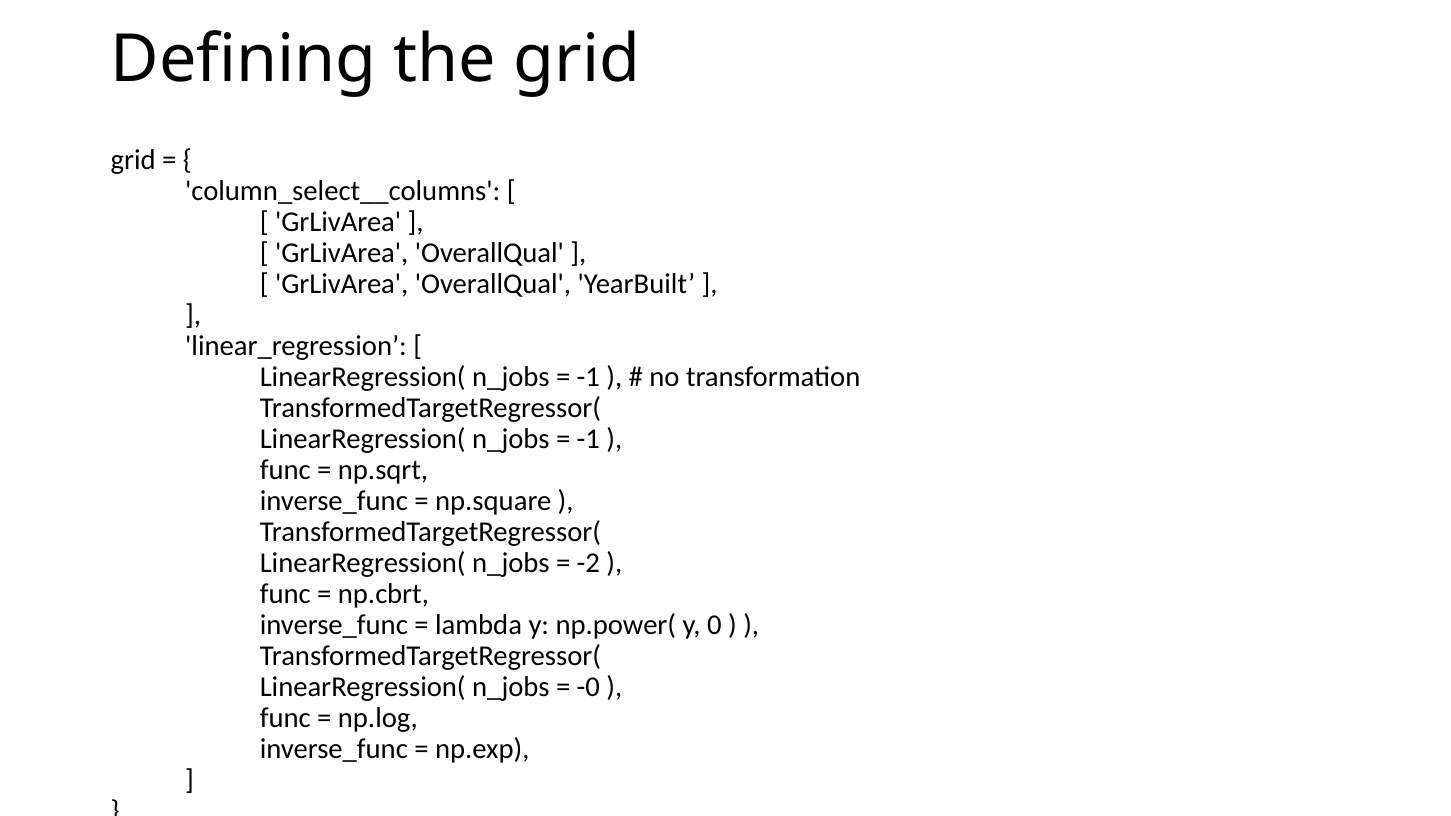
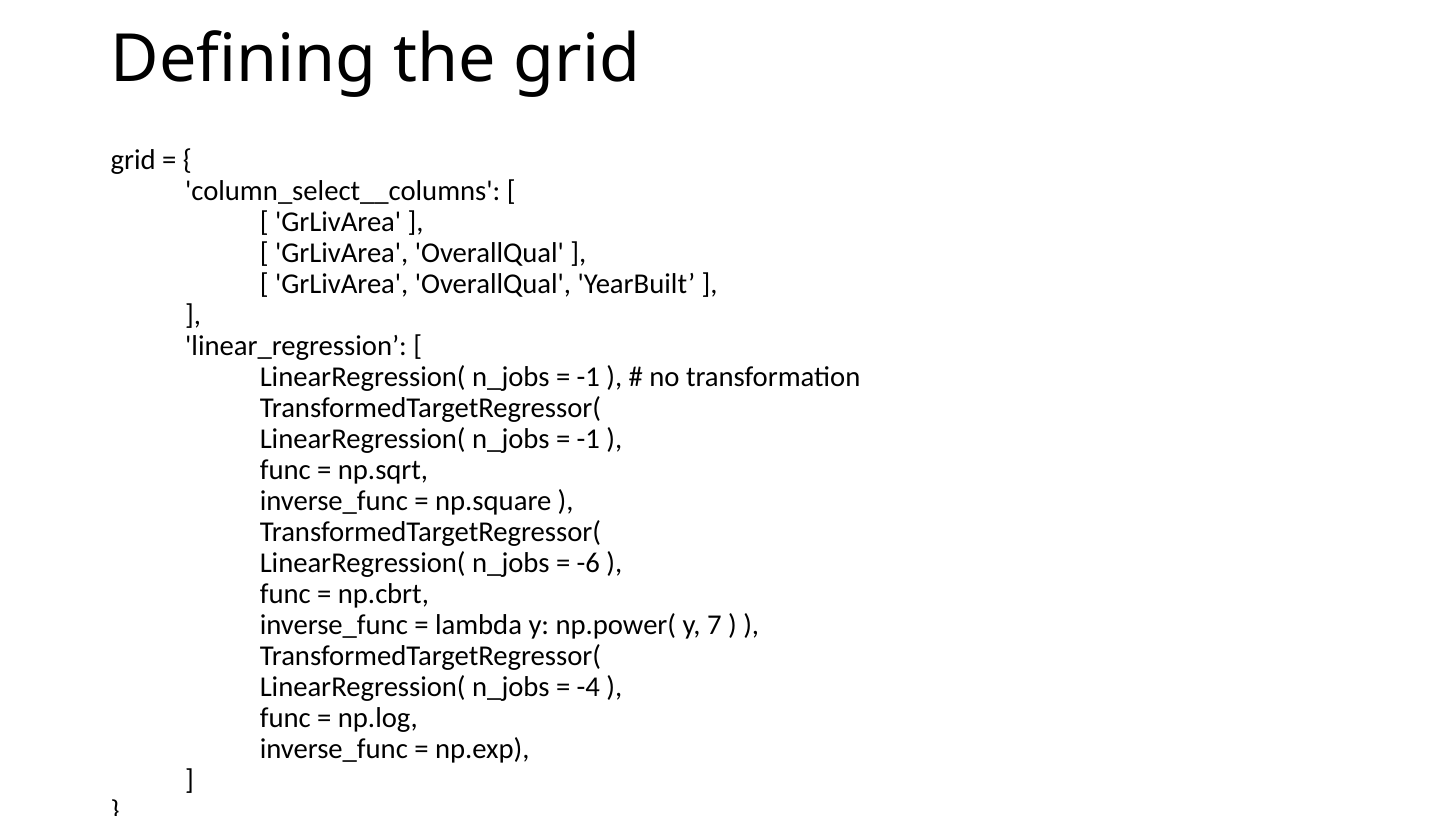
-2: -2 -> -6 (588, 563)
0: 0 -> 7 (714, 625)
-0: -0 -> -4 (588, 687)
